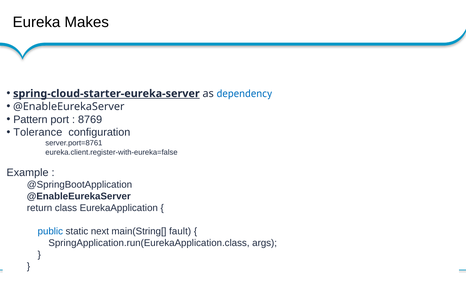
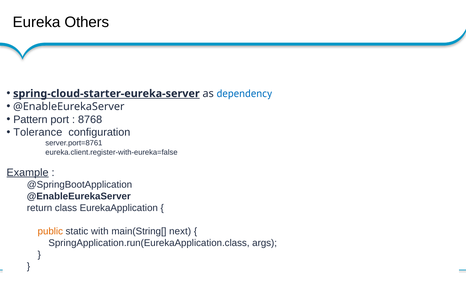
Makes: Makes -> Others (87, 22)
8769: 8769 -> 8768 (90, 120)
Example underline: none -> present (28, 173)
public colour: blue -> orange (50, 231)
next: next -> with (100, 231)
fault: fault -> next (180, 231)
